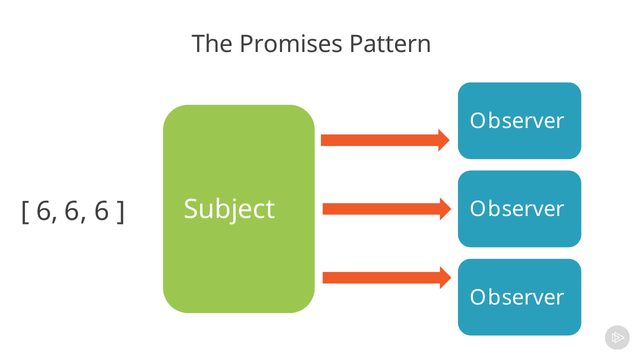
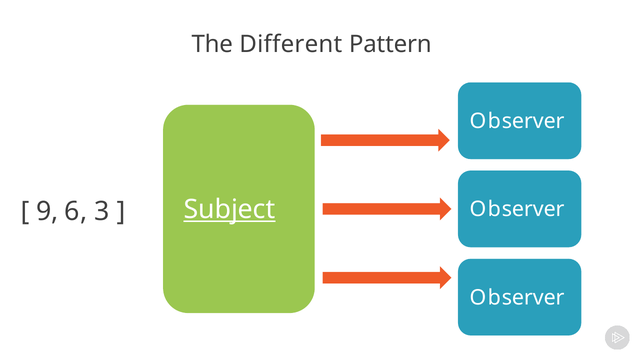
Promises: Promises -> Different (291, 44)
Subject underline: none -> present (229, 210)
6: 6 -> 9 (47, 211)
6: 6 -> 3 (102, 211)
